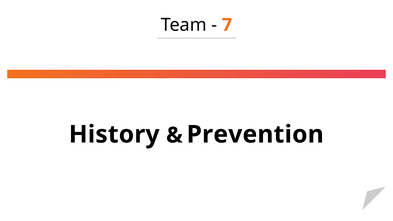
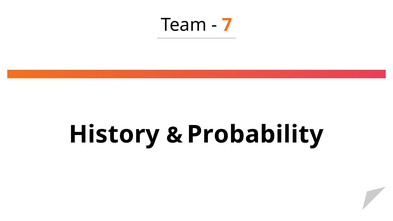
Prevention: Prevention -> Probability (255, 134)
